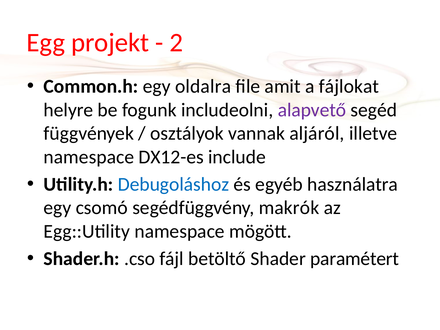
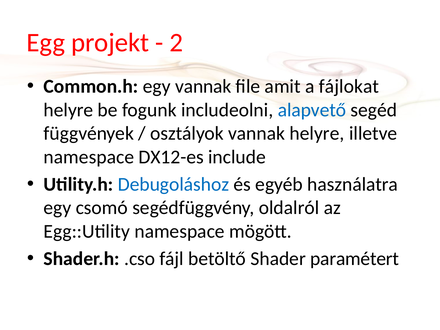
egy oldalra: oldalra -> vannak (203, 86)
alapvető colour: purple -> blue (312, 110)
vannak aljáról: aljáról -> helyre (317, 133)
makrók: makrók -> oldalról (289, 208)
